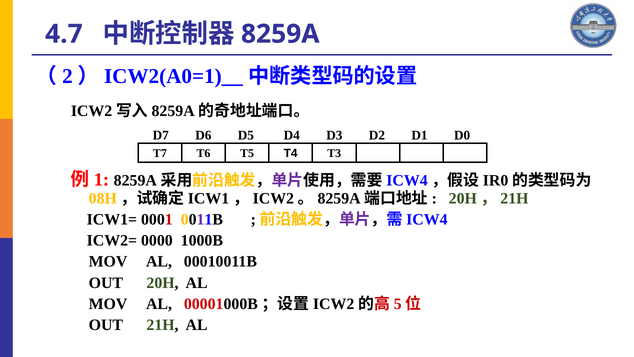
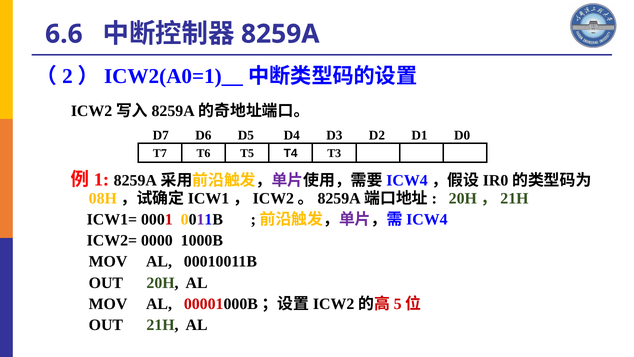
4.7: 4.7 -> 6.6 (64, 34)
